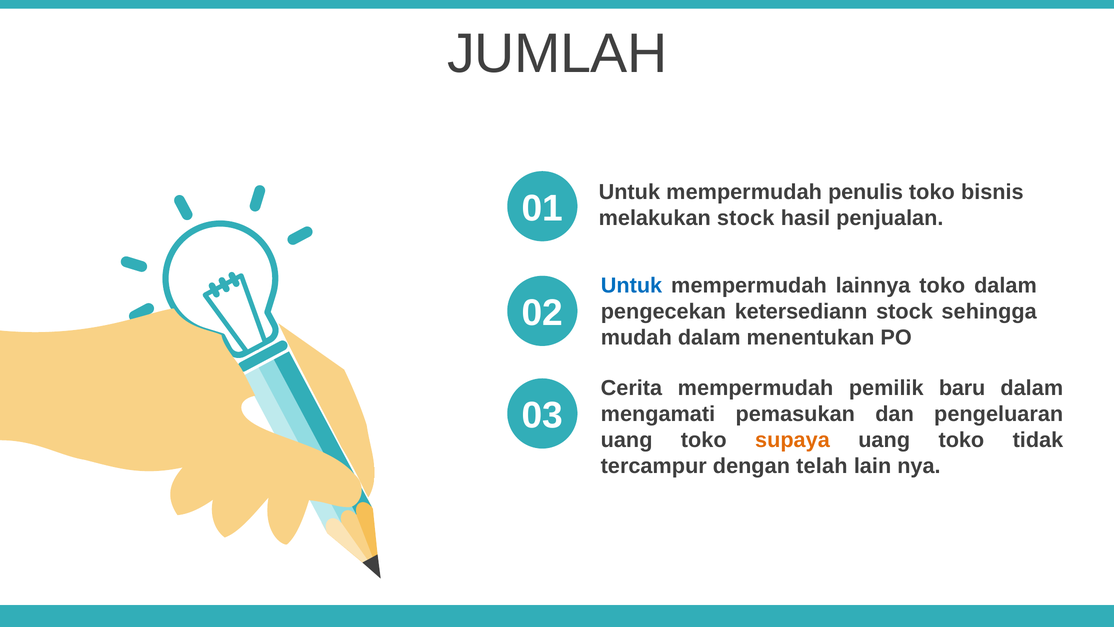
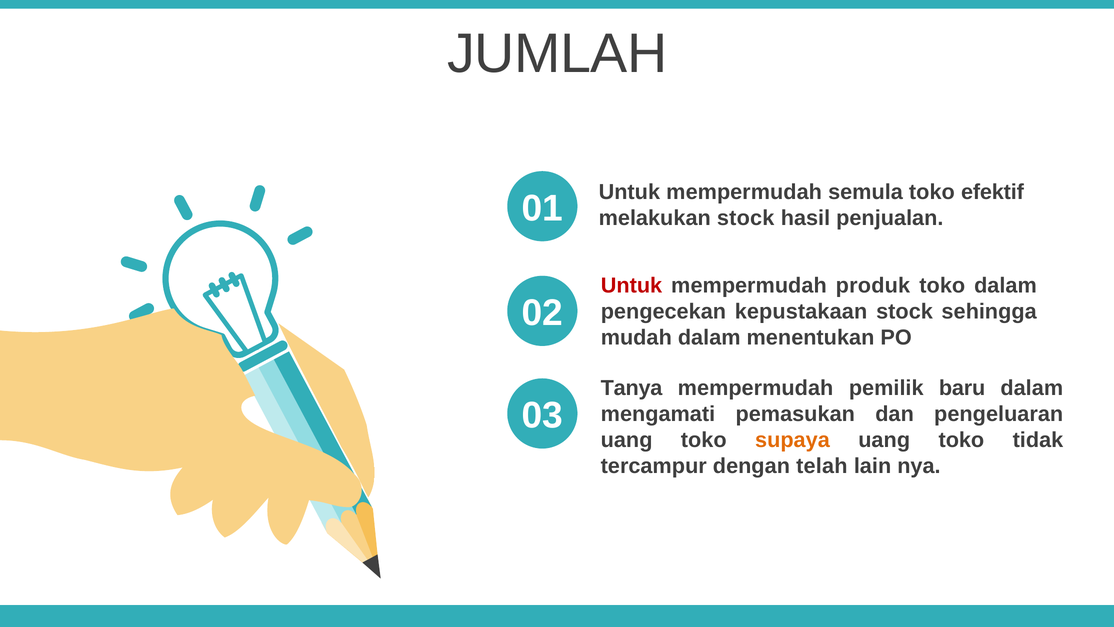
penulis: penulis -> semula (865, 192)
bisnis: bisnis -> efektif (992, 192)
Untuk colour: blue -> red (631, 285)
lainnya: lainnya -> produk (873, 285)
ketersediann: ketersediann -> kepustakaan (801, 311)
Cerita: Cerita -> Tanya (632, 388)
